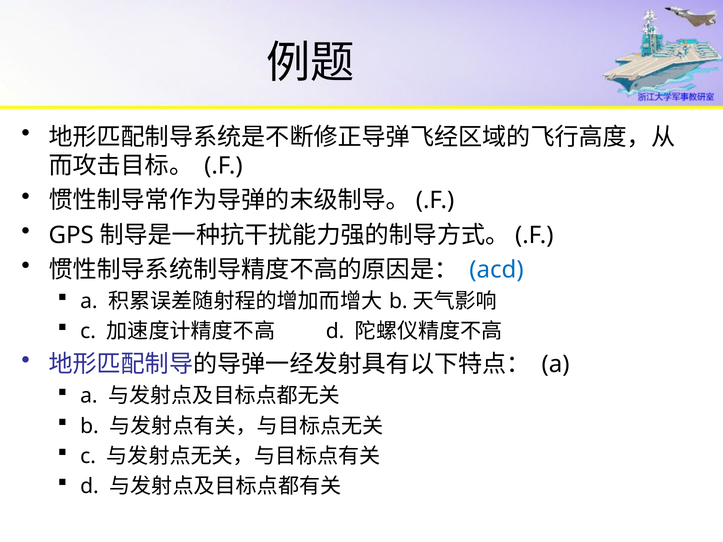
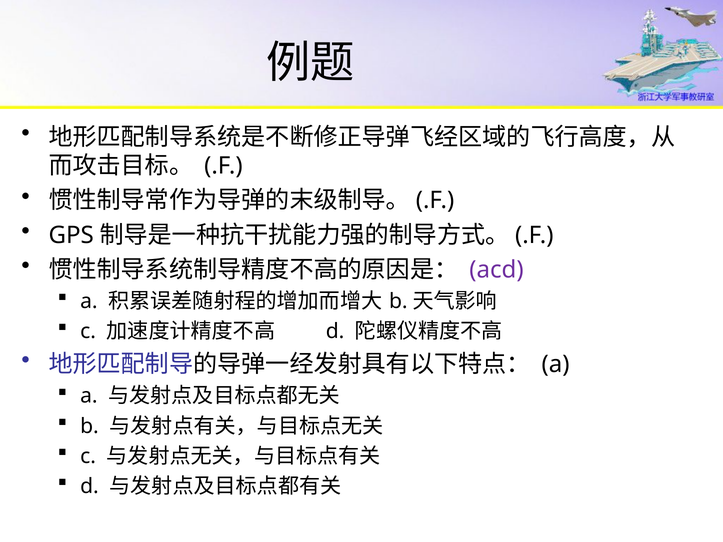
acd colour: blue -> purple (496, 270)
